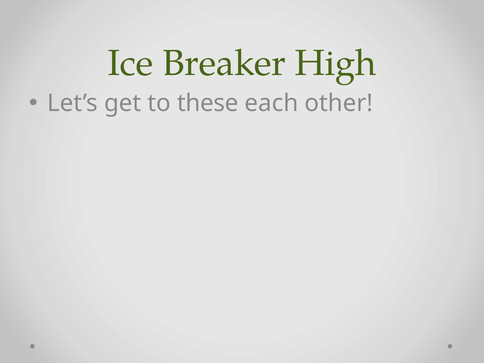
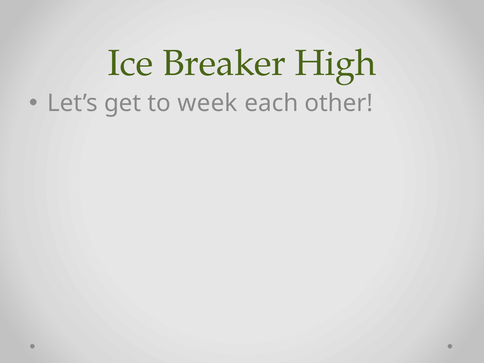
these: these -> week (208, 103)
